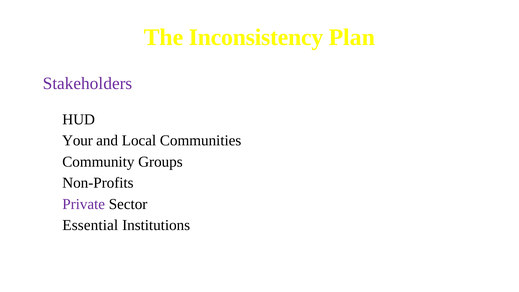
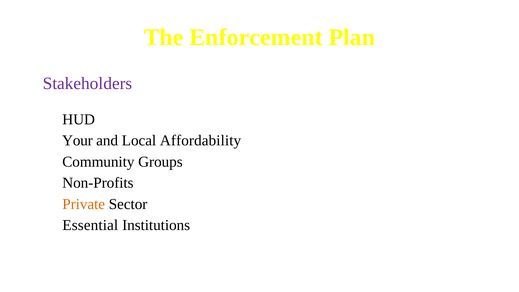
Inconsistency: Inconsistency -> Enforcement (256, 37)
Communities: Communities -> Affordability (201, 140)
Private colour: purple -> orange (84, 204)
